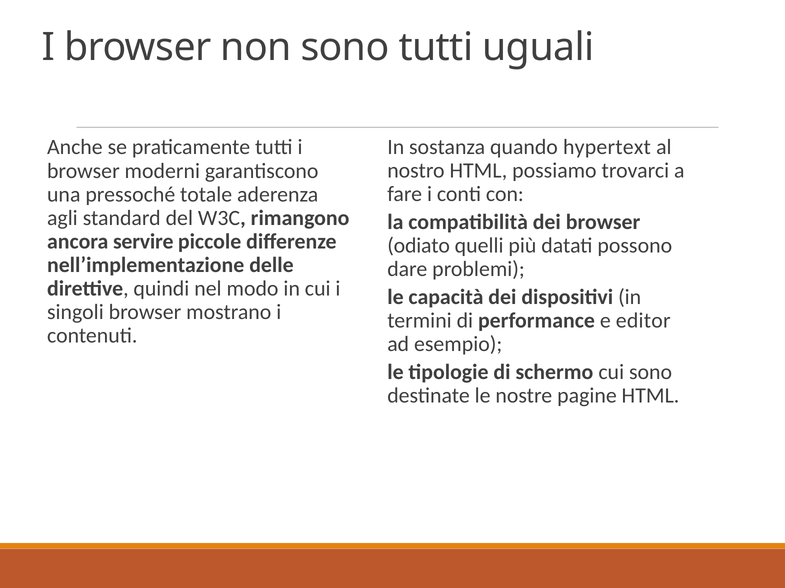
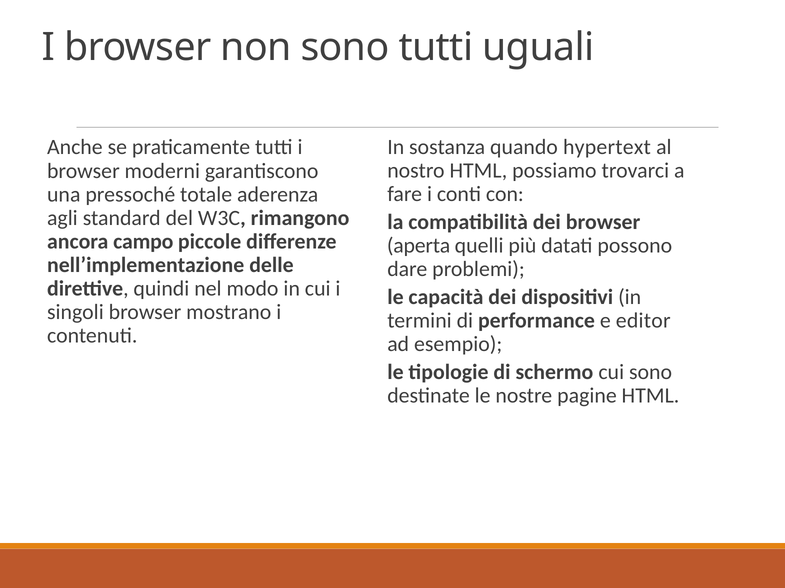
servire: servire -> campo (143, 242)
odiato: odiato -> aperta (419, 246)
